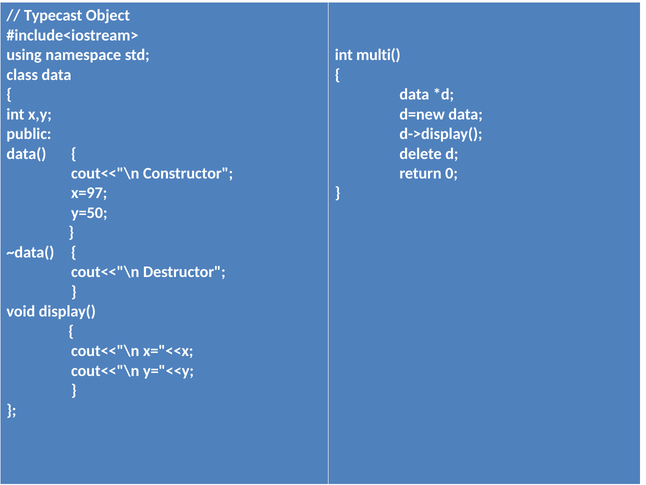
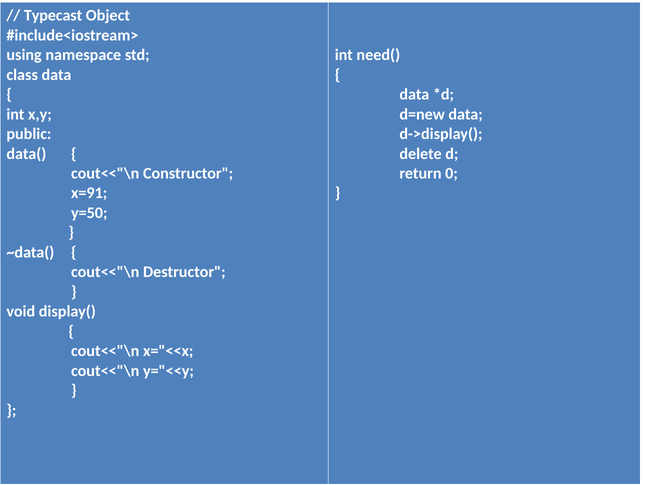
multi(: multi( -> need( (378, 55)
x=97: x=97 -> x=91 (89, 193)
